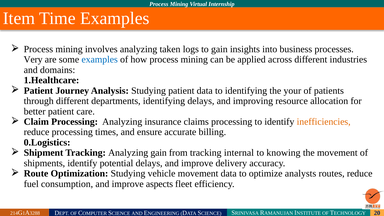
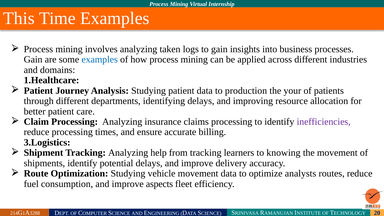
Item: Item -> This (19, 18)
Very: Very -> Gain (33, 60)
to identifying: identifying -> production (246, 91)
inefficiencies colour: orange -> purple (324, 122)
0.Logistics: 0.Logistics -> 3.Logistics (47, 142)
Analyzing gain: gain -> help (159, 153)
internal: internal -> learners (239, 153)
